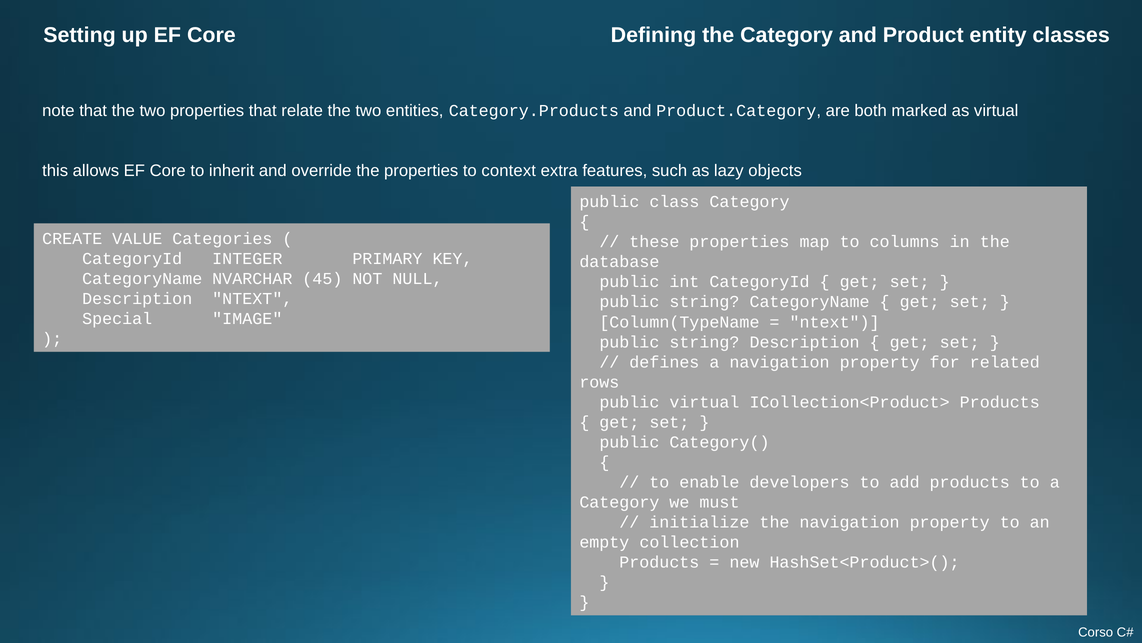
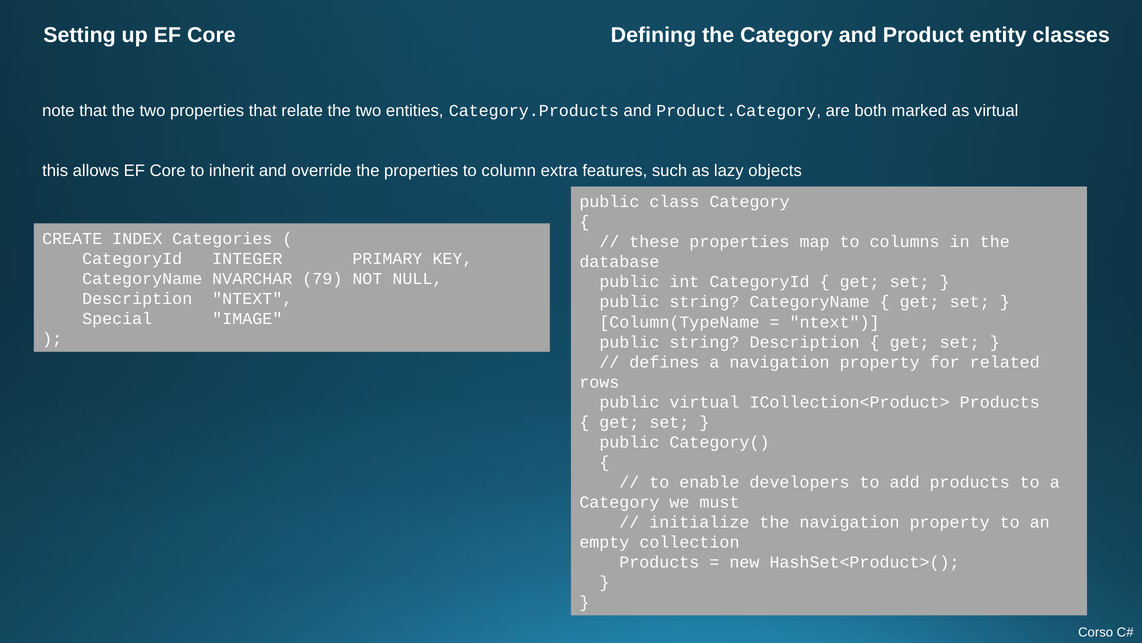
context: context -> column (509, 171)
VALUE: VALUE -> INDEX (137, 238)
45: 45 -> 79 (322, 278)
